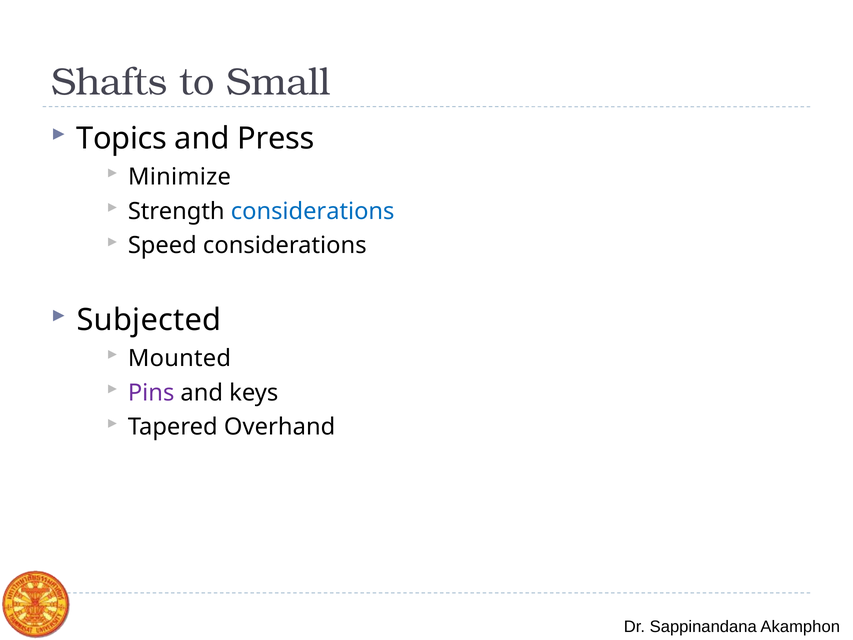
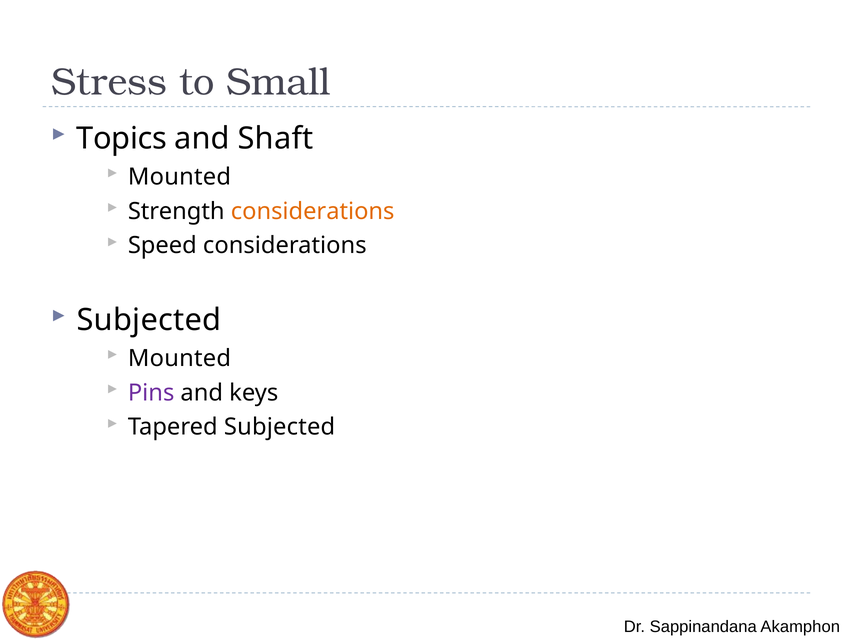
Shafts: Shafts -> Stress (109, 82)
Press: Press -> Shaft (276, 139)
Minimize: Minimize -> Mounted (180, 177)
considerations colour: blue -> orange (313, 211)
Tapered Overhand: Overhand -> Subjected (280, 427)
